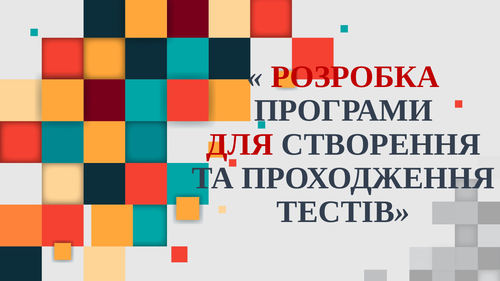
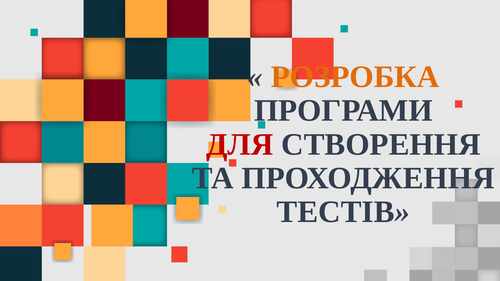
РОЗРОБКА colour: red -> orange (355, 77)
